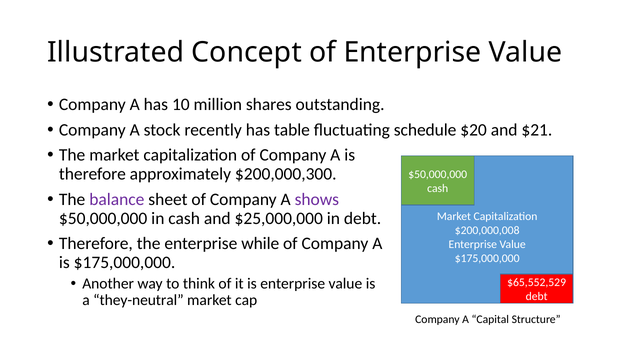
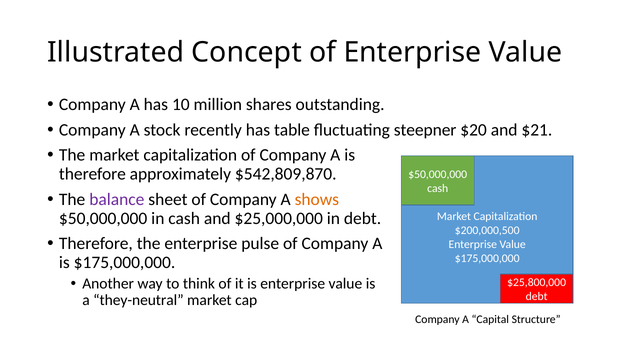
schedule: schedule -> steepner (425, 130)
$200,000,300: $200,000,300 -> $542,809,870 (286, 174)
shows colour: purple -> orange (317, 200)
$200,000,008: $200,000,008 -> $200,000,500 (487, 231)
while: while -> pulse (260, 244)
$65,552,529: $65,552,529 -> $25,800,000 (537, 283)
